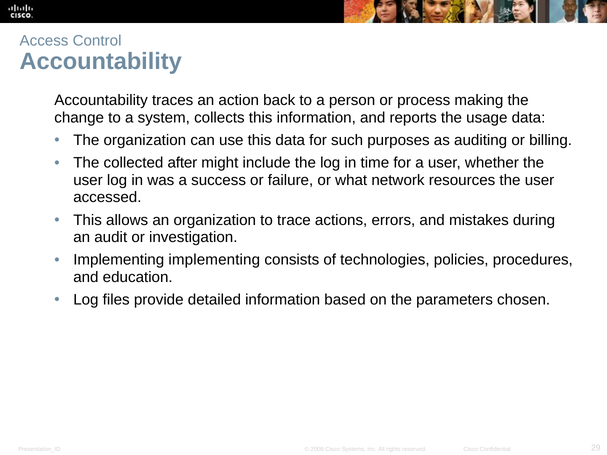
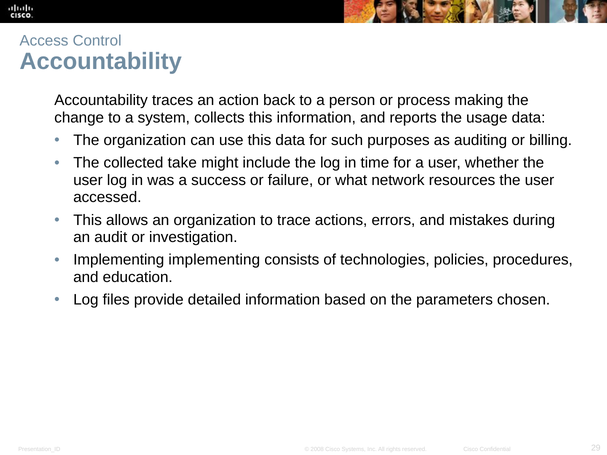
after: after -> take (182, 163)
